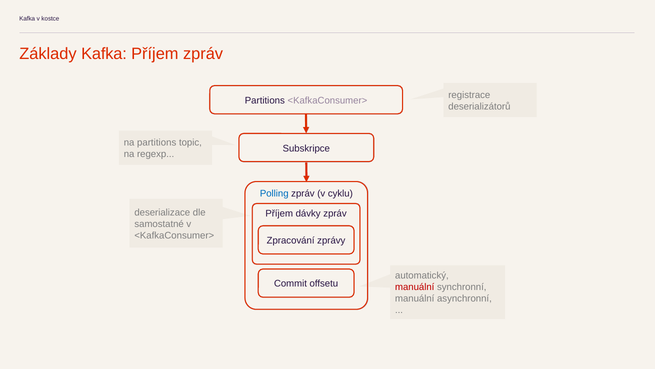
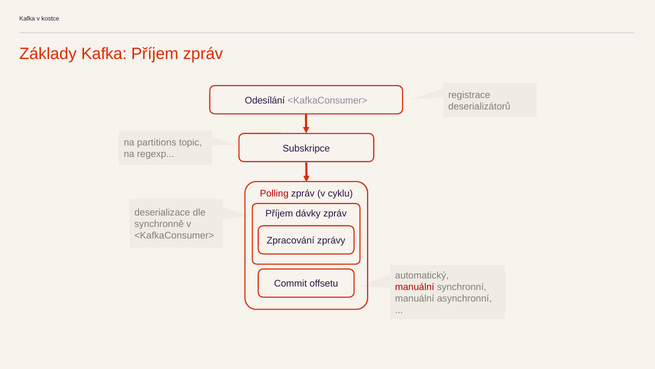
Partitions: Partitions -> Odesílání (265, 100)
Polling colour: blue -> red (274, 193)
samostatné: samostatné -> synchronně (159, 224)
